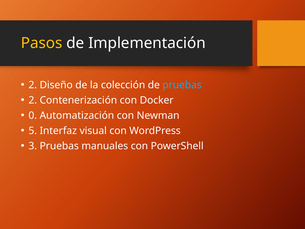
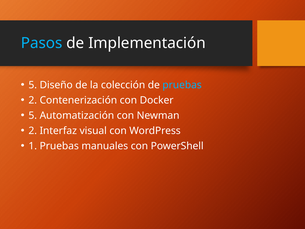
Pasos colour: yellow -> light blue (42, 43)
2: 2 -> 5 (33, 85)
0: 0 -> 5 (33, 115)
5: 5 -> 2 (33, 131)
3: 3 -> 1 (33, 146)
